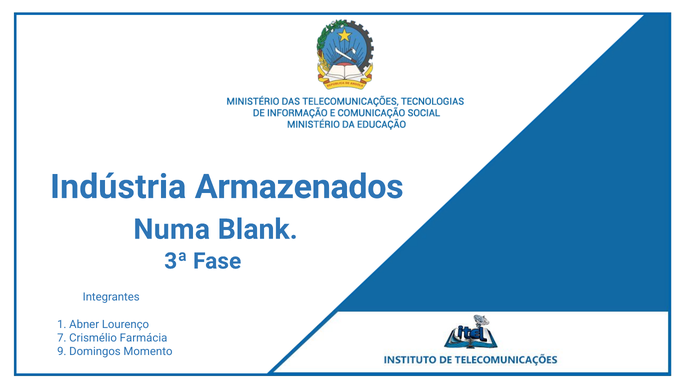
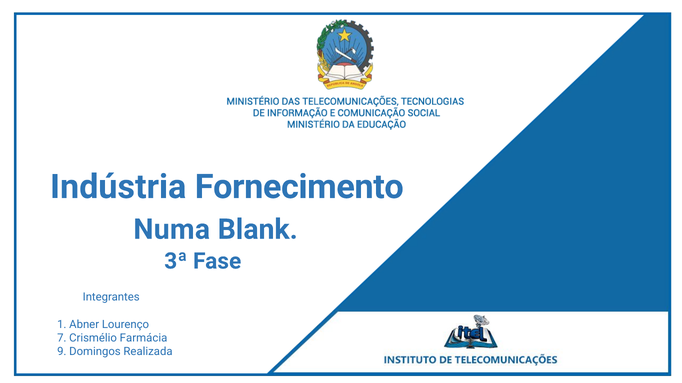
Armazenados: Armazenados -> Fornecimento (299, 187)
Momento: Momento -> Realizada (148, 352)
